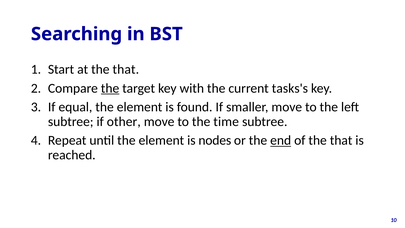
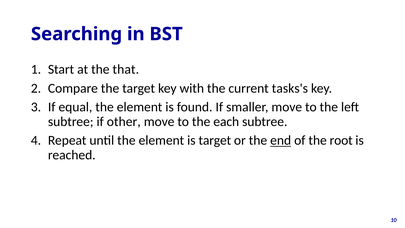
the underline: present -> none (110, 88)
time: time -> each (226, 122)
is nodes: nodes -> target (215, 140)
of the that: that -> root (341, 140)
